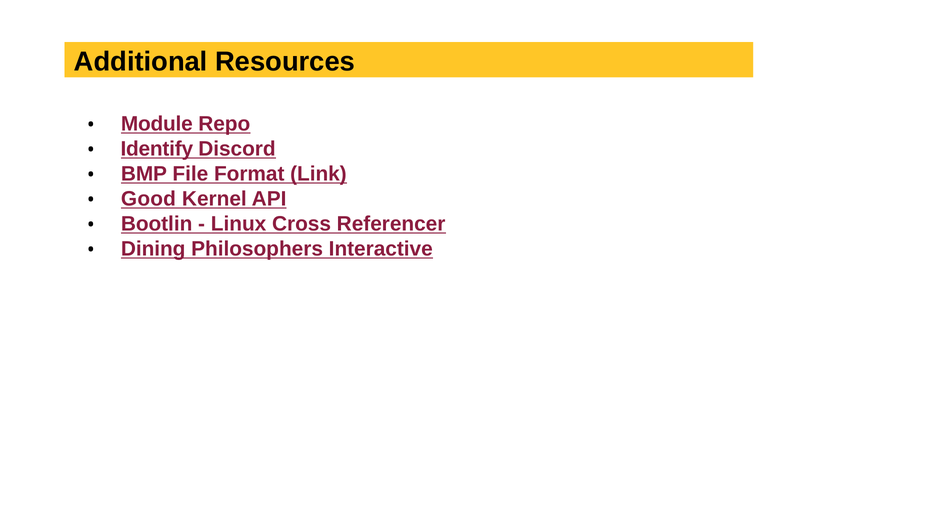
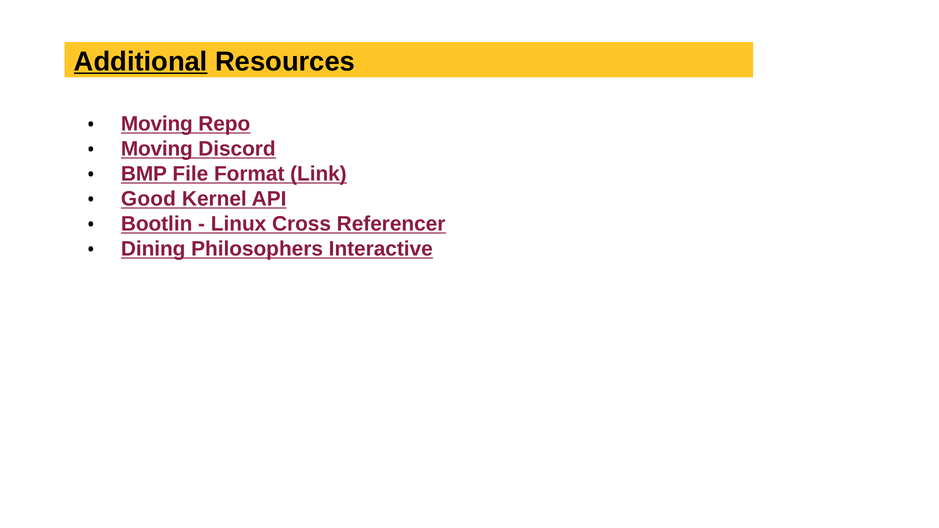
Additional underline: none -> present (141, 62)
Module: Module -> Moving (157, 124)
Identify: Identify -> Moving (157, 149)
